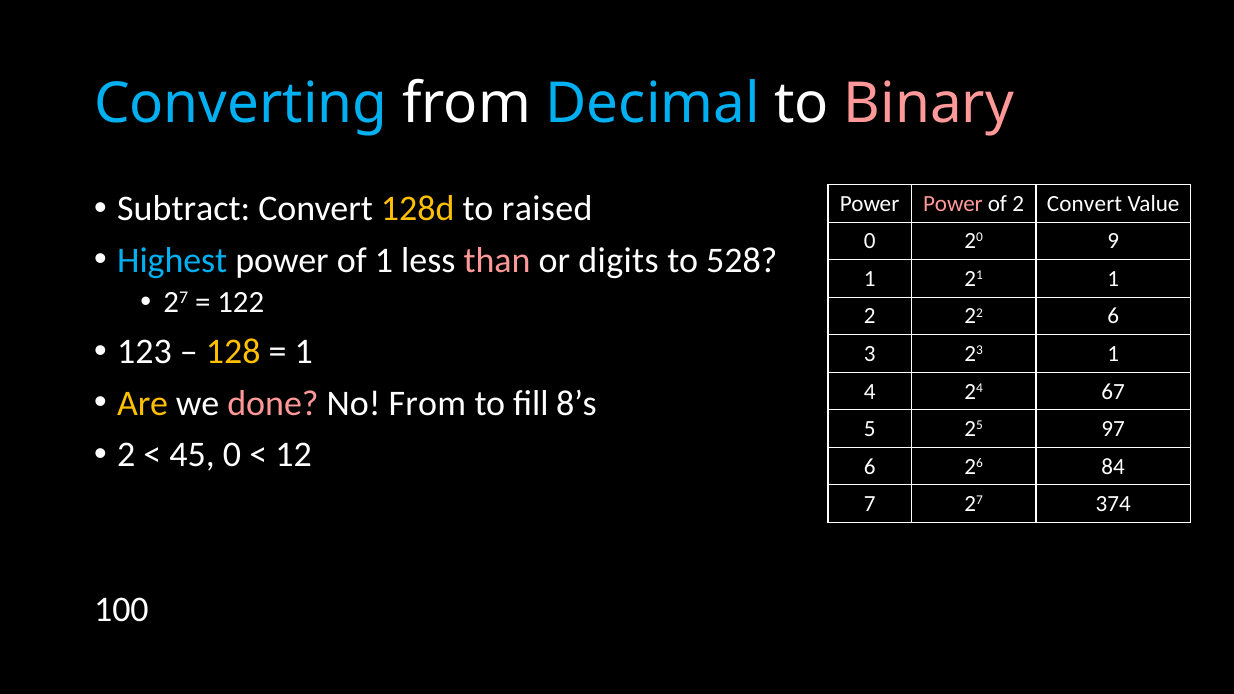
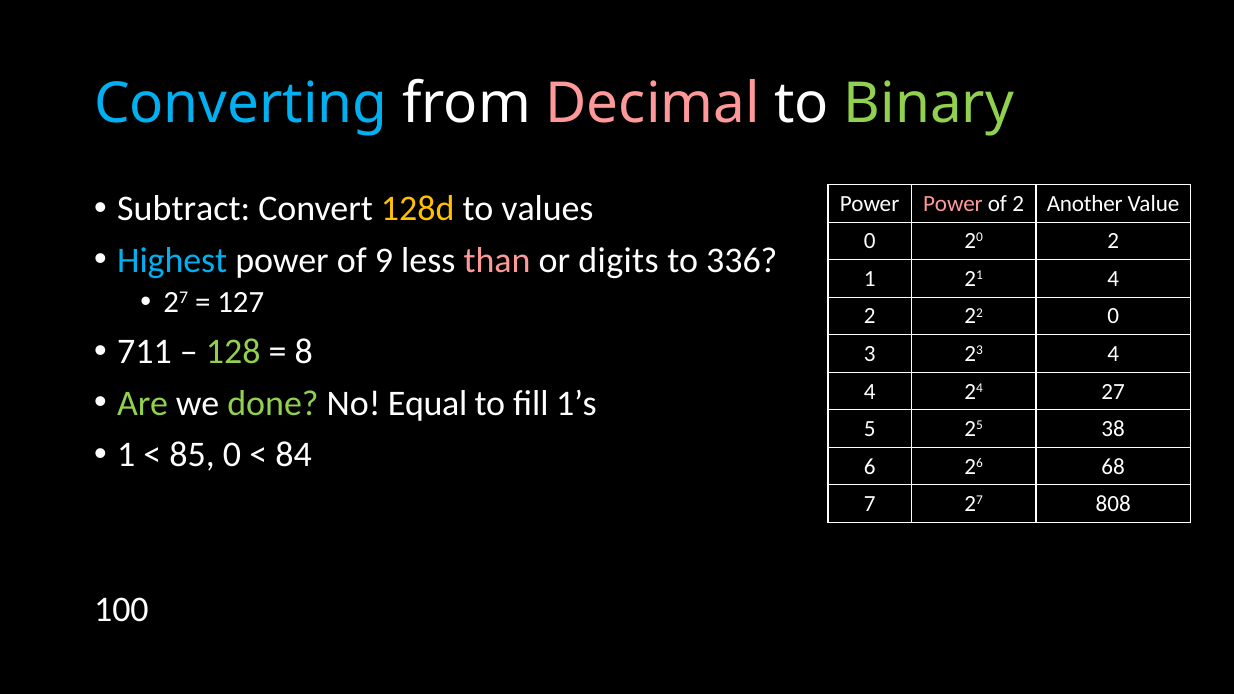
Decimal colour: light blue -> pink (653, 104)
Binary colour: pink -> light green (929, 104)
raised: raised -> values (547, 209)
2 Convert: Convert -> Another (1085, 204)
20 9: 9 -> 2 (1113, 241)
of 1: 1 -> 9 (384, 260)
528: 528 -> 336 (742, 260)
21 1: 1 -> 4 (1113, 279)
122: 122 -> 127 (241, 303)
22 6: 6 -> 0 (1113, 316)
123: 123 -> 711 (145, 352)
128 colour: yellow -> light green (233, 352)
1: 1 -> 8 (304, 352)
23 1: 1 -> 4 (1113, 354)
24 67: 67 -> 27 (1113, 391)
Are colour: yellow -> light green (143, 403)
done colour: pink -> light green (273, 403)
No From: From -> Equal (428, 403)
8’s: 8’s -> 1’s (576, 403)
97: 97 -> 38 (1113, 429)
2: 2 -> 1 (126, 455)
45: 45 -> 85 (192, 455)
12: 12 -> 84 (293, 455)
84: 84 -> 68 (1113, 467)
374: 374 -> 808 (1113, 504)
